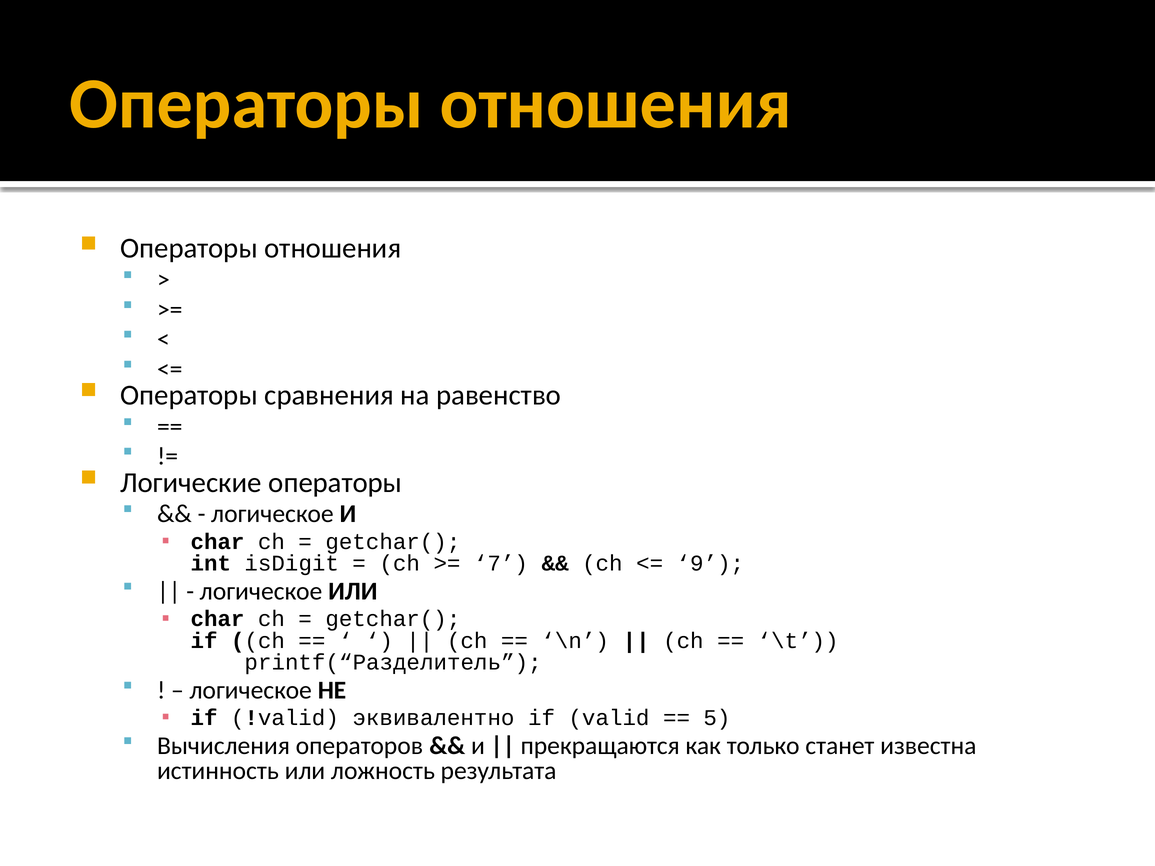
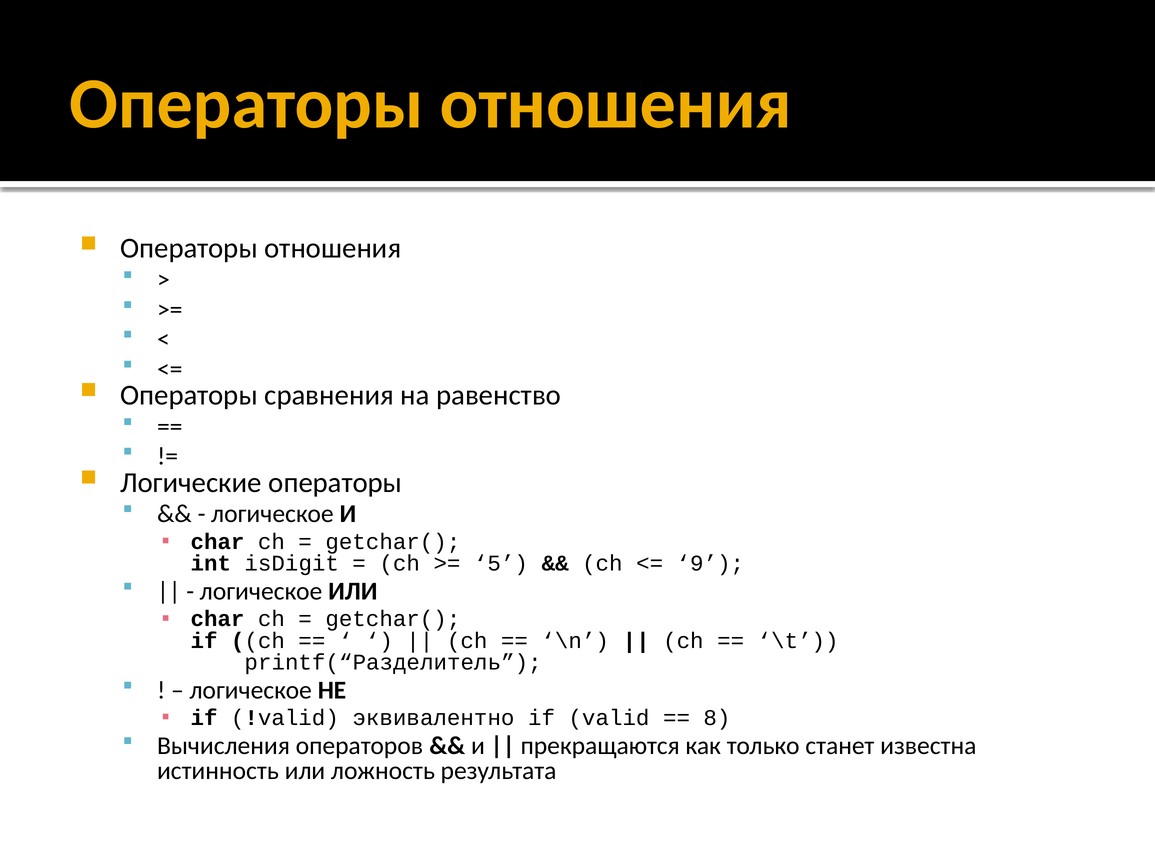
7: 7 -> 5 (501, 563)
5: 5 -> 8 (717, 718)
